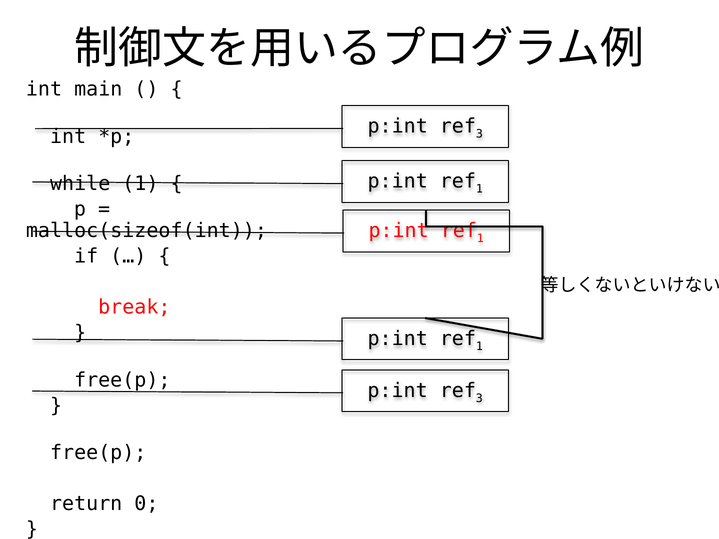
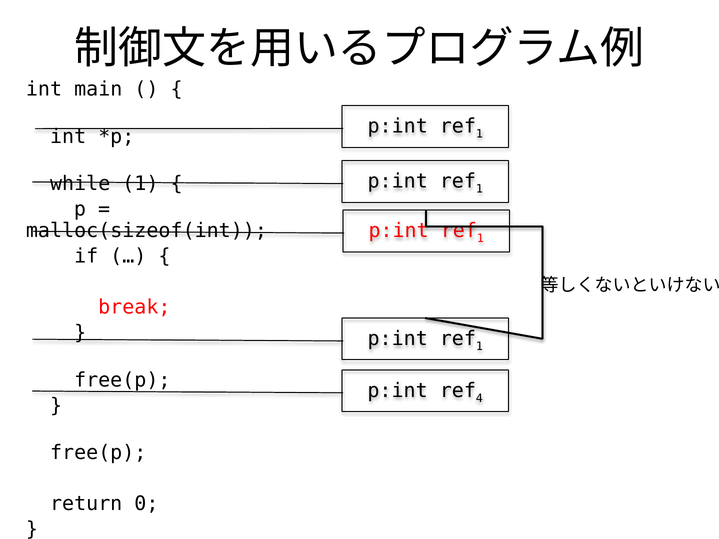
3: 3 -> 1 (479, 134)
3: 3 -> 4 (479, 398)
